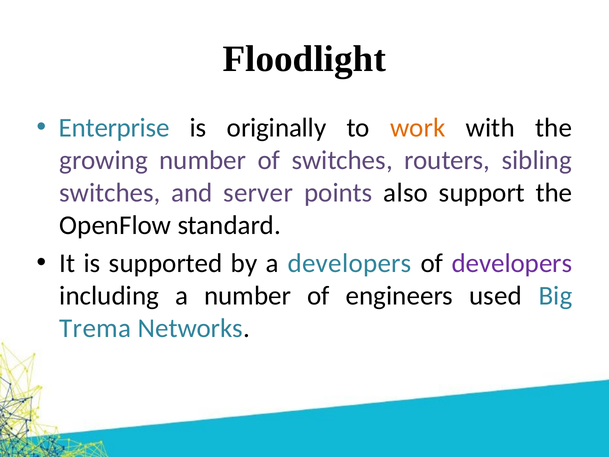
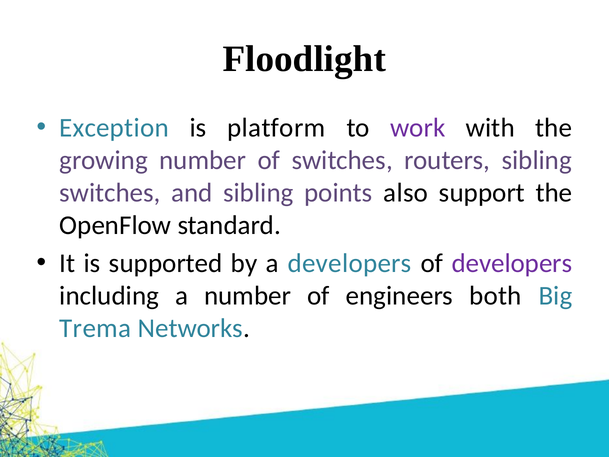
Enterprise: Enterprise -> Exception (114, 128)
originally: originally -> platform (276, 128)
work colour: orange -> purple (418, 128)
and server: server -> sibling (258, 193)
used: used -> both (495, 296)
